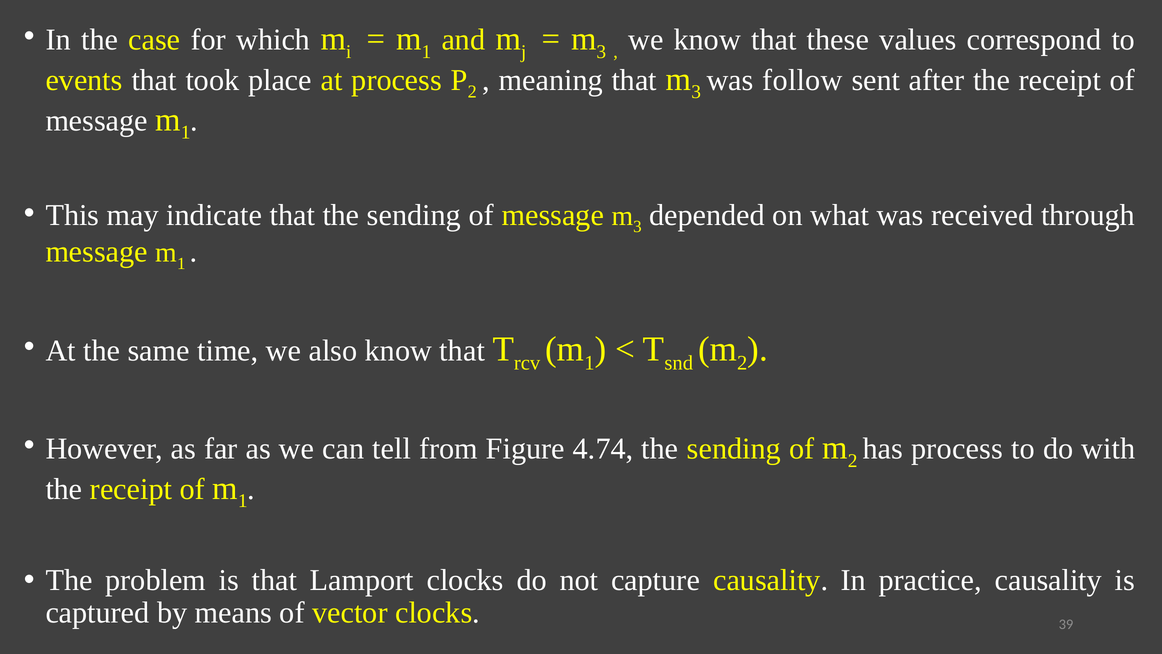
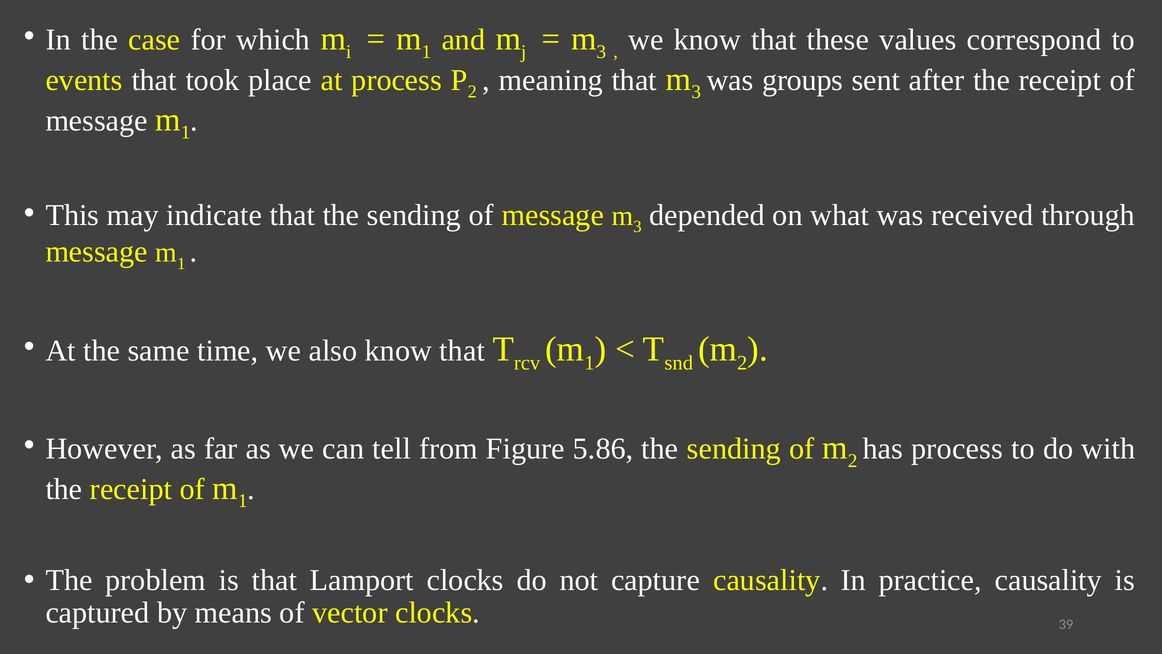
follow: follow -> groups (803, 80)
4.74: 4.74 -> 5.86 (603, 448)
